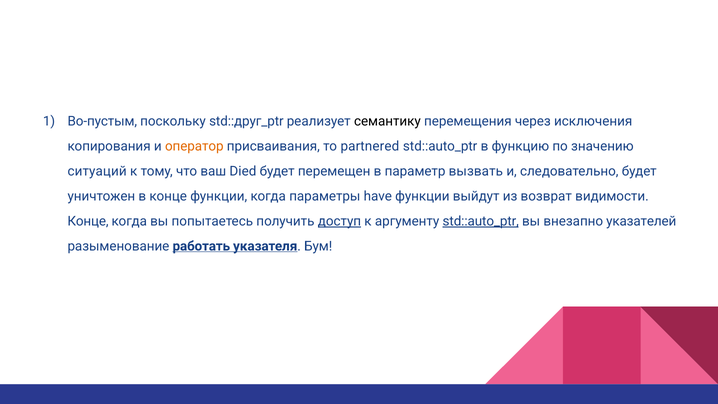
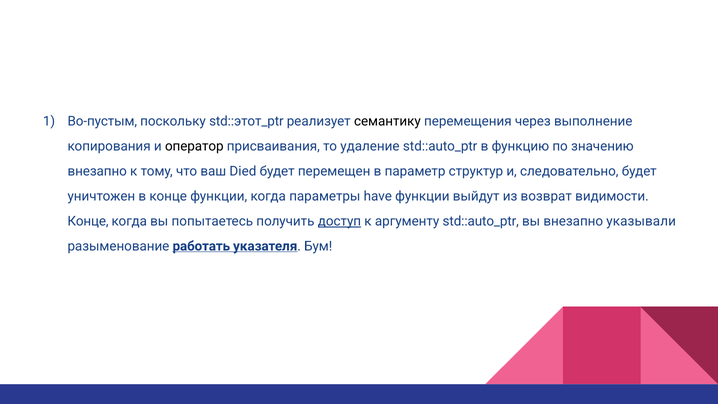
std::друг_ptr: std::друг_ptr -> std::этот_ptr (246, 122)
исключения: исключения -> выполнение (593, 122)
оператор colour: orange -> black (194, 146)
partnered: partnered -> удаление (370, 146)
ситуаций: ситуаций -> внезапно (97, 171)
вызвать: вызвать -> структур (476, 171)
std::auto_ptr underline: present -> none (481, 221)
указателей: указателей -> указывали (641, 221)
